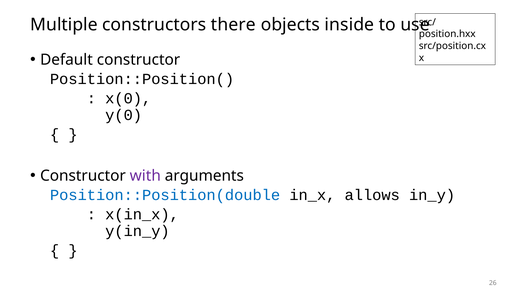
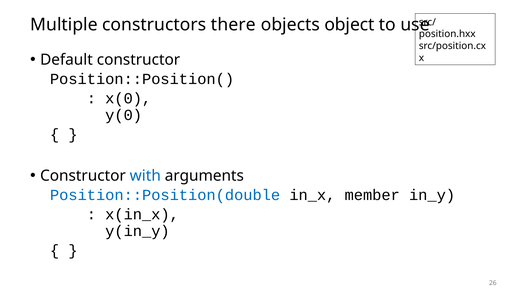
inside: inside -> object (349, 25)
with colour: purple -> blue (145, 175)
allows: allows -> member (372, 195)
